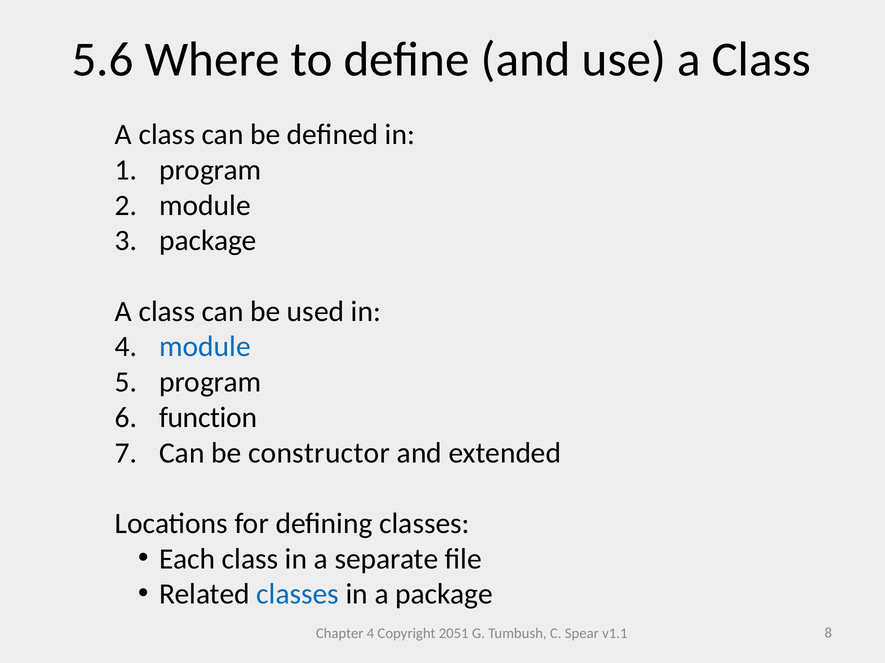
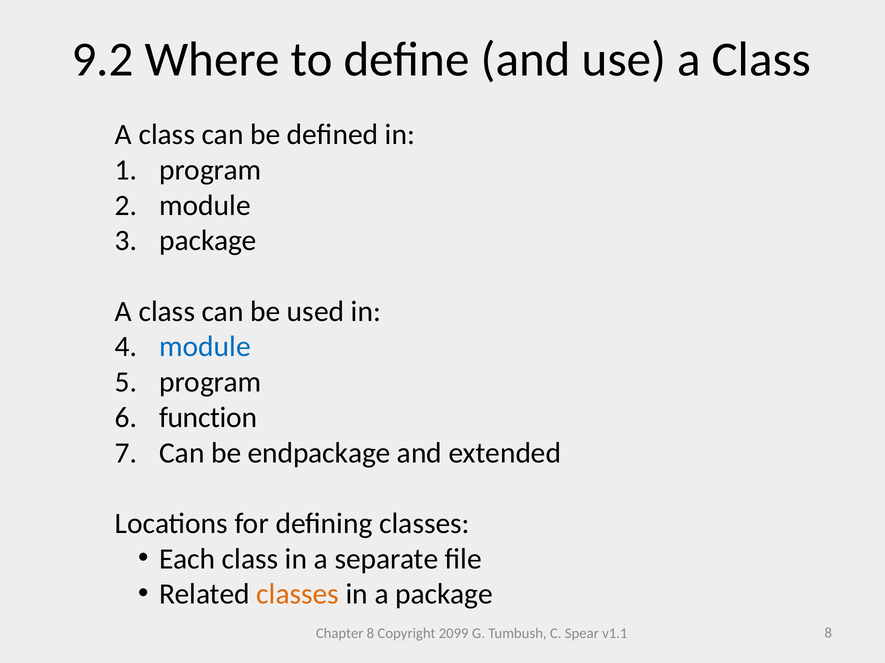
5.6: 5.6 -> 9.2 (103, 59)
constructor: constructor -> endpackage (319, 453)
classes colour: blue -> orange (298, 595)
Chapter 4: 4 -> 8 (370, 634)
2051: 2051 -> 2099 (454, 634)
